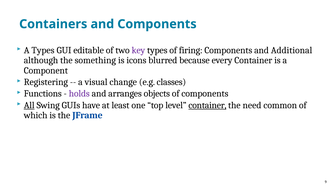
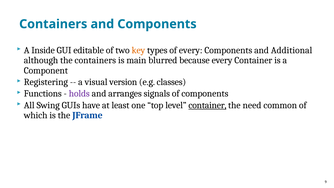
A Types: Types -> Inside (43, 50)
key colour: purple -> orange (138, 50)
of firing: firing -> every (191, 50)
the something: something -> containers (95, 60)
icons: icons -> main (136, 60)
change: change -> version (123, 82)
objects: objects -> signals (157, 94)
All underline: present -> none (29, 105)
